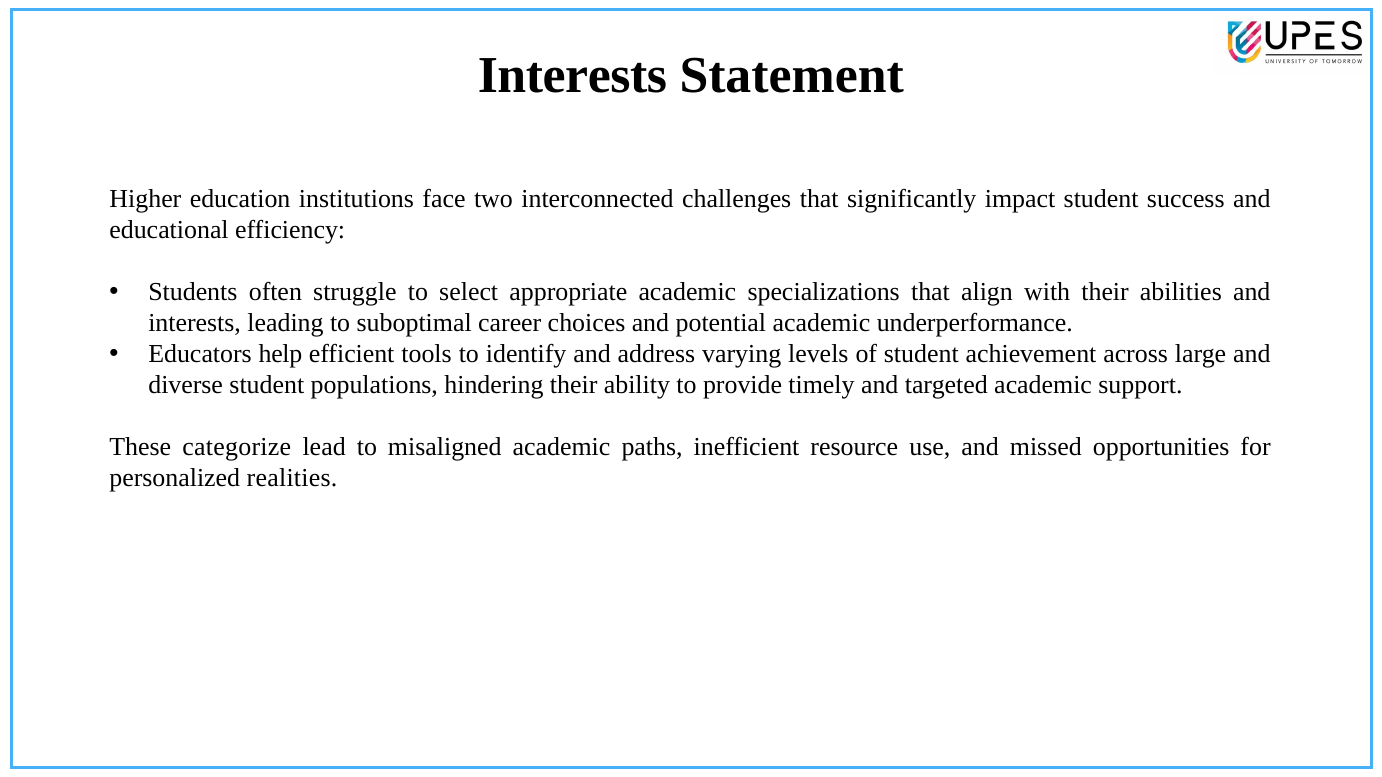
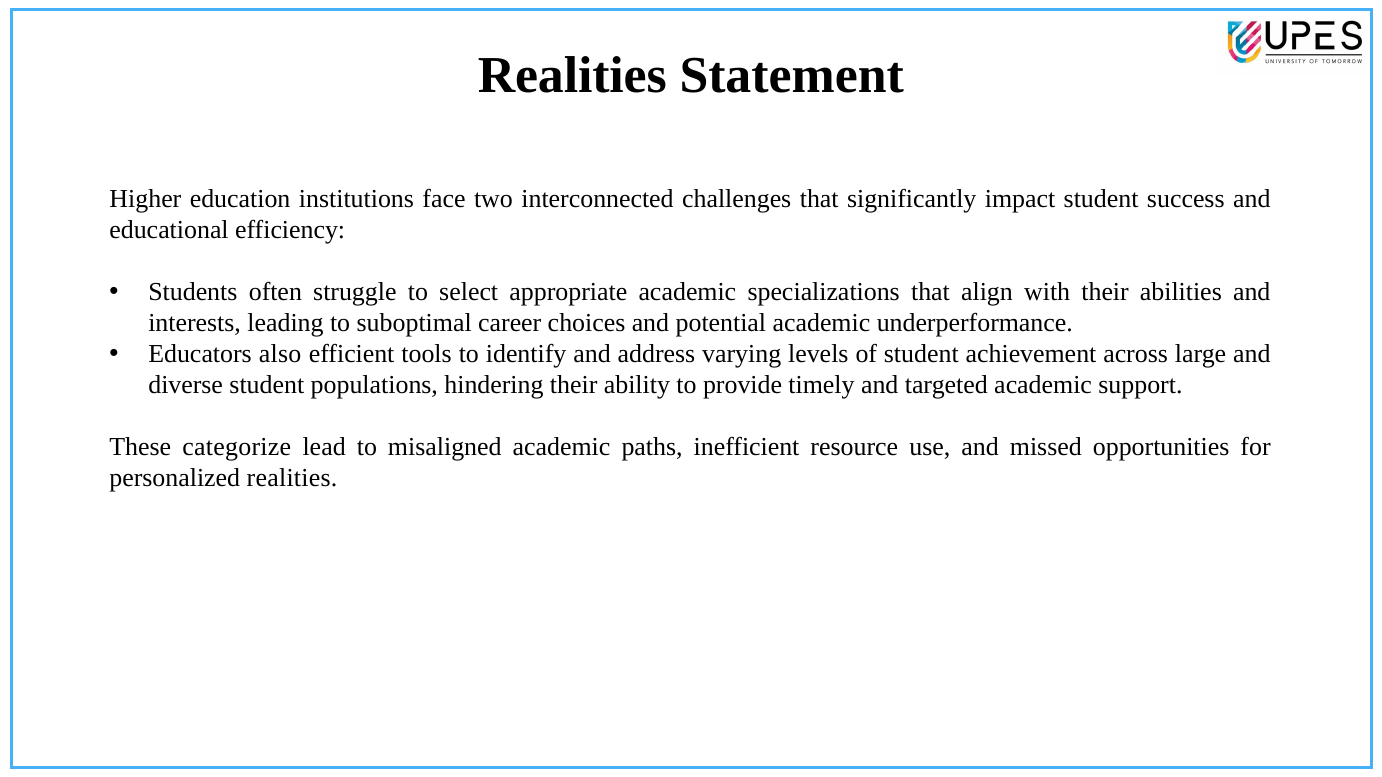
Interests: Interests -> Realities (572, 75)
help: help -> also (280, 354)
